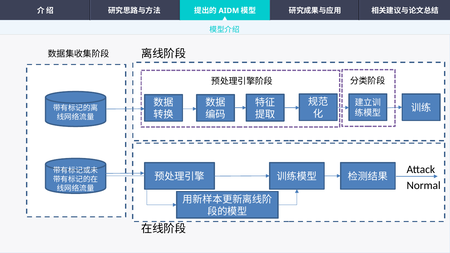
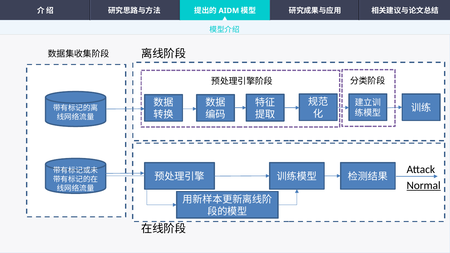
Normal underline: none -> present (424, 186)
